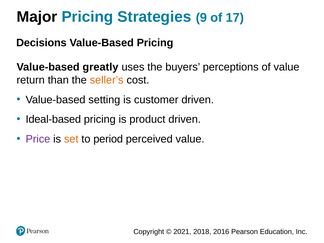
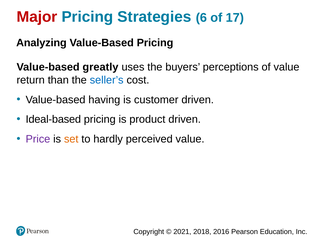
Major colour: black -> red (37, 17)
9: 9 -> 6 (201, 18)
Decisions: Decisions -> Analyzing (41, 43)
seller’s colour: orange -> blue (107, 80)
setting: setting -> having (104, 100)
period: period -> hardly (108, 139)
